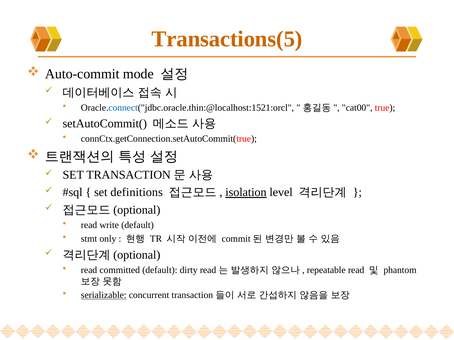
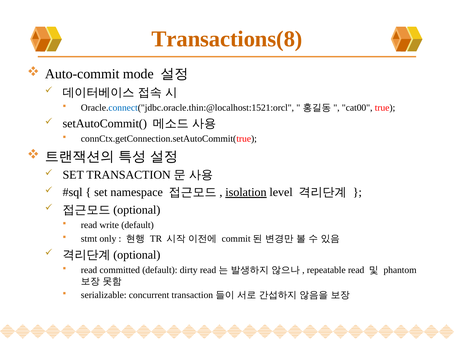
Transactions(5: Transactions(5 -> Transactions(8 (227, 39)
definitions: definitions -> namespace (137, 193)
serializable underline: present -> none (104, 296)
